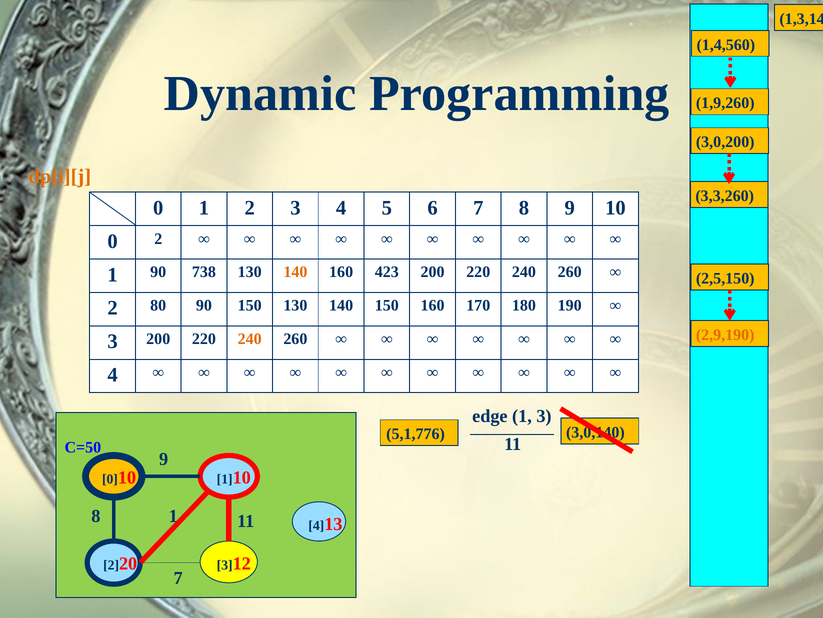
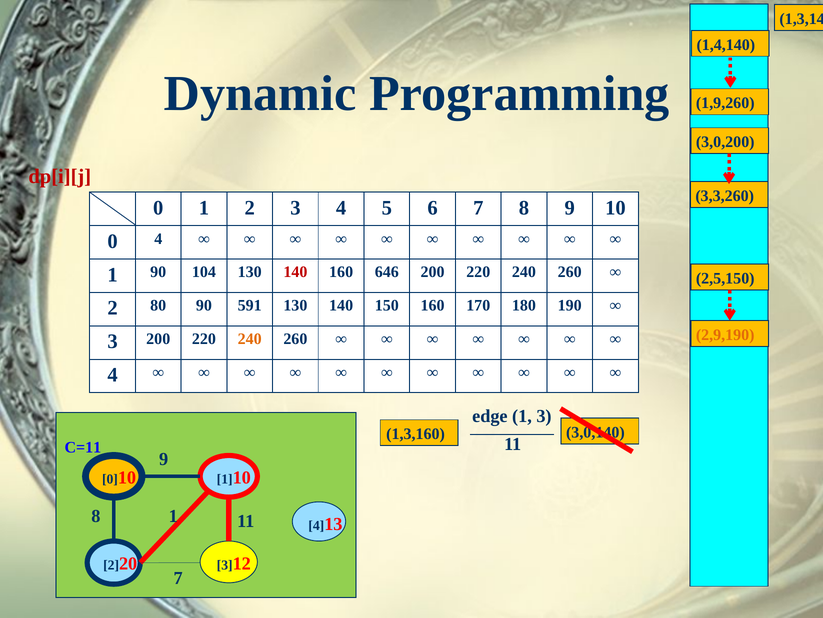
1,4,560: 1,4,560 -> 1,4,140 (726, 45)
dp[i][j colour: orange -> red (60, 176)
0 2: 2 -> 4 (158, 238)
738: 738 -> 104 (204, 272)
140 colour: orange -> red (295, 272)
423: 423 -> 646 (387, 272)
90 150: 150 -> 591 (250, 305)
5,1,776: 5,1,776 -> 1,3,160 (416, 434)
C=50: C=50 -> C=11 (83, 447)
